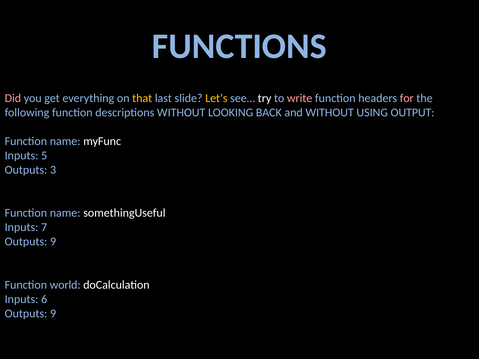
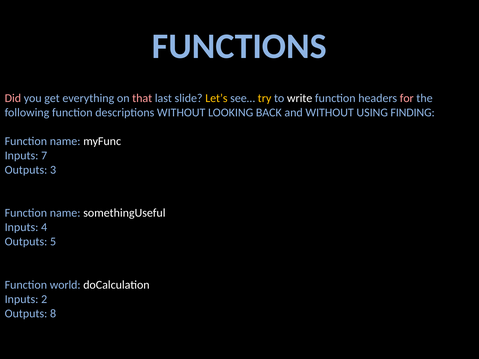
that colour: yellow -> pink (142, 98)
try colour: white -> yellow (265, 98)
write colour: pink -> white (300, 98)
OUTPUT: OUTPUT -> FINDING (413, 113)
5: 5 -> 7 (44, 156)
7: 7 -> 4 (44, 228)
9: 9 -> 5 (53, 242)
6: 6 -> 2 (44, 299)
9: 9 -> 8 (53, 314)
